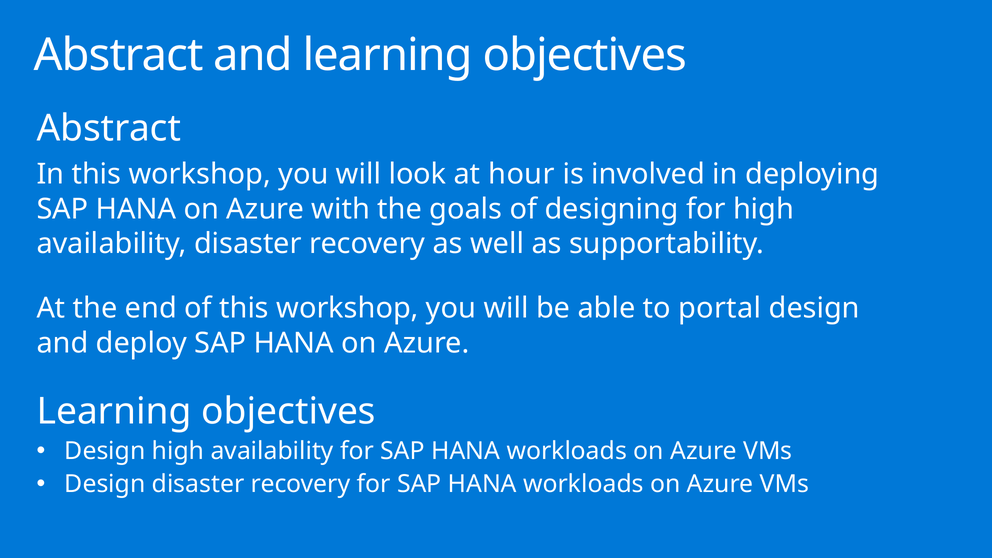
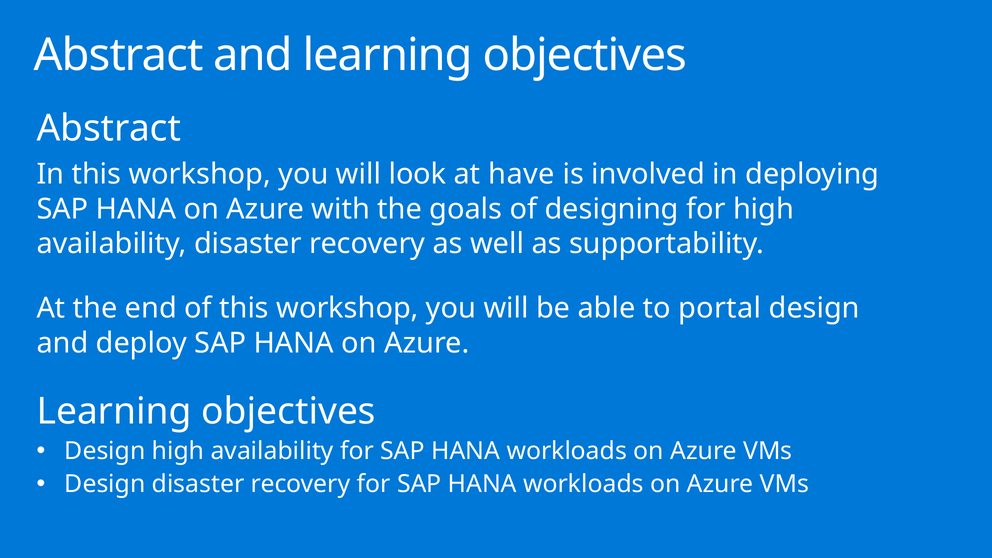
hour: hour -> have (521, 174)
